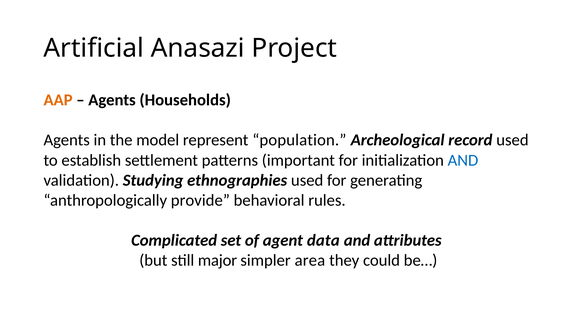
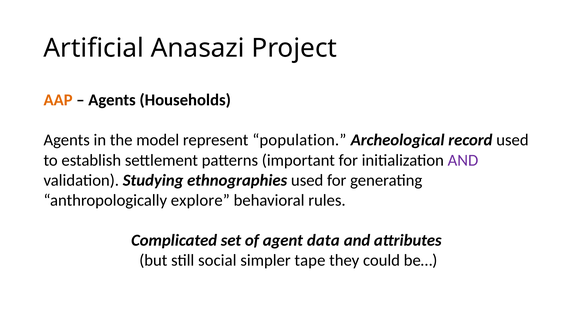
AND colour: blue -> purple (463, 160)
provide: provide -> explore (200, 200)
major: major -> social (217, 260)
area: area -> tape (310, 260)
